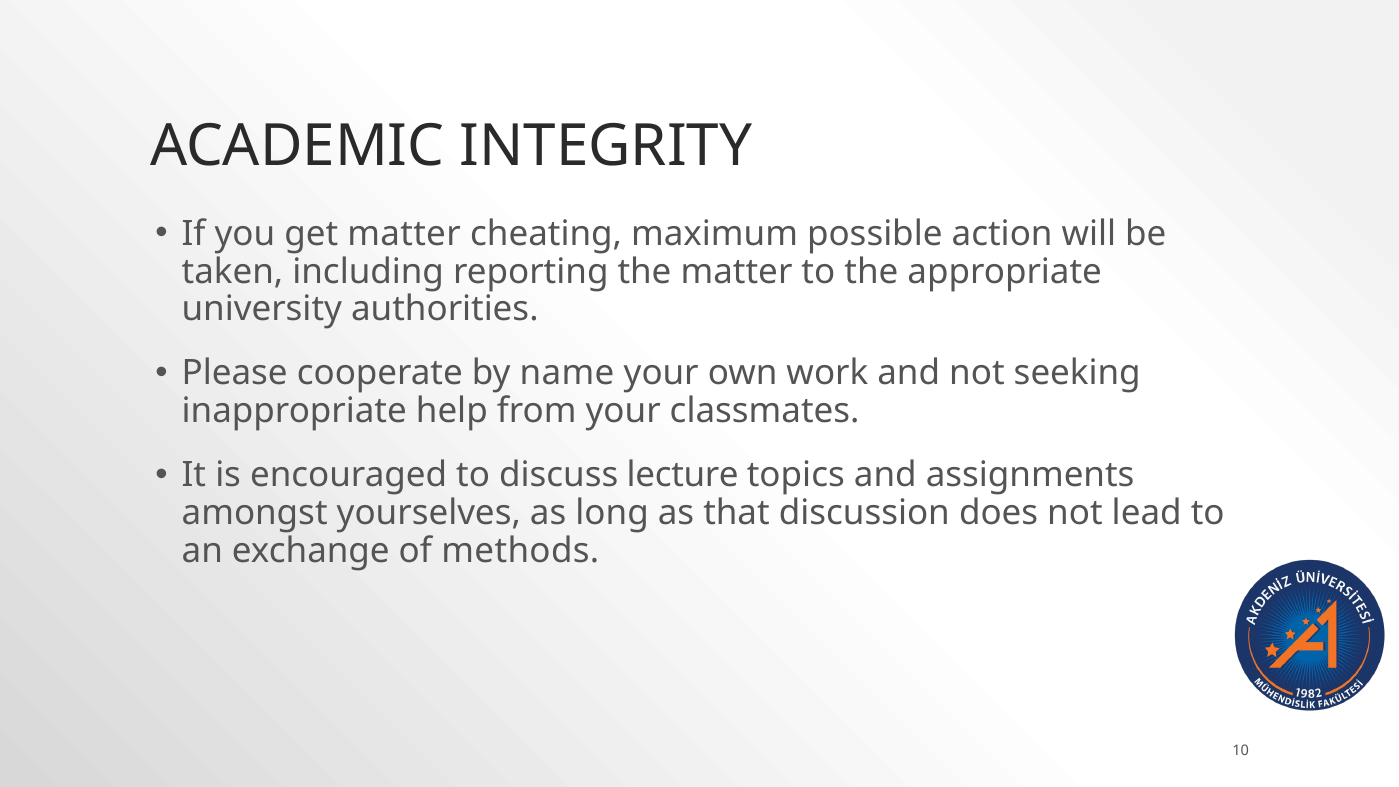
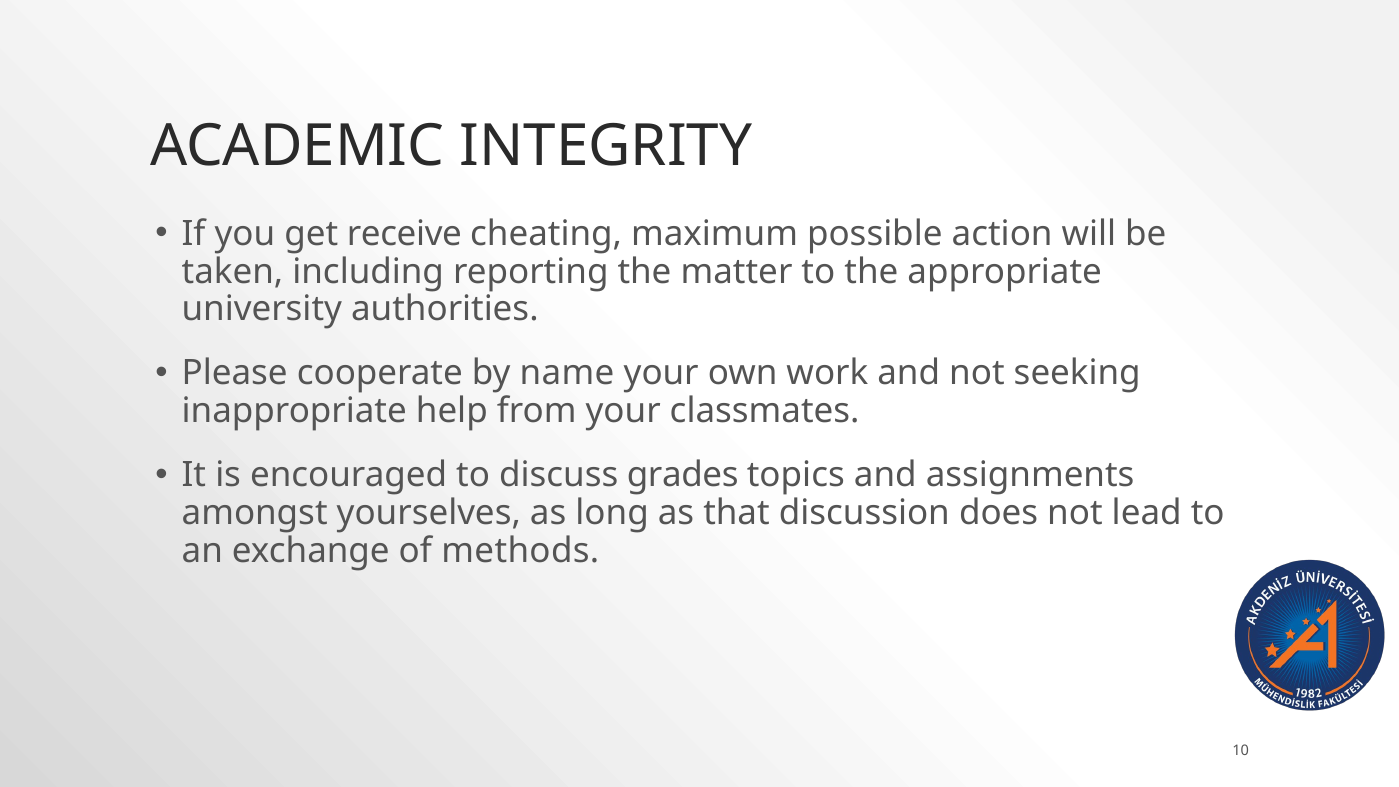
get matter: matter -> receive (404, 234)
lecture: lecture -> grades (683, 475)
